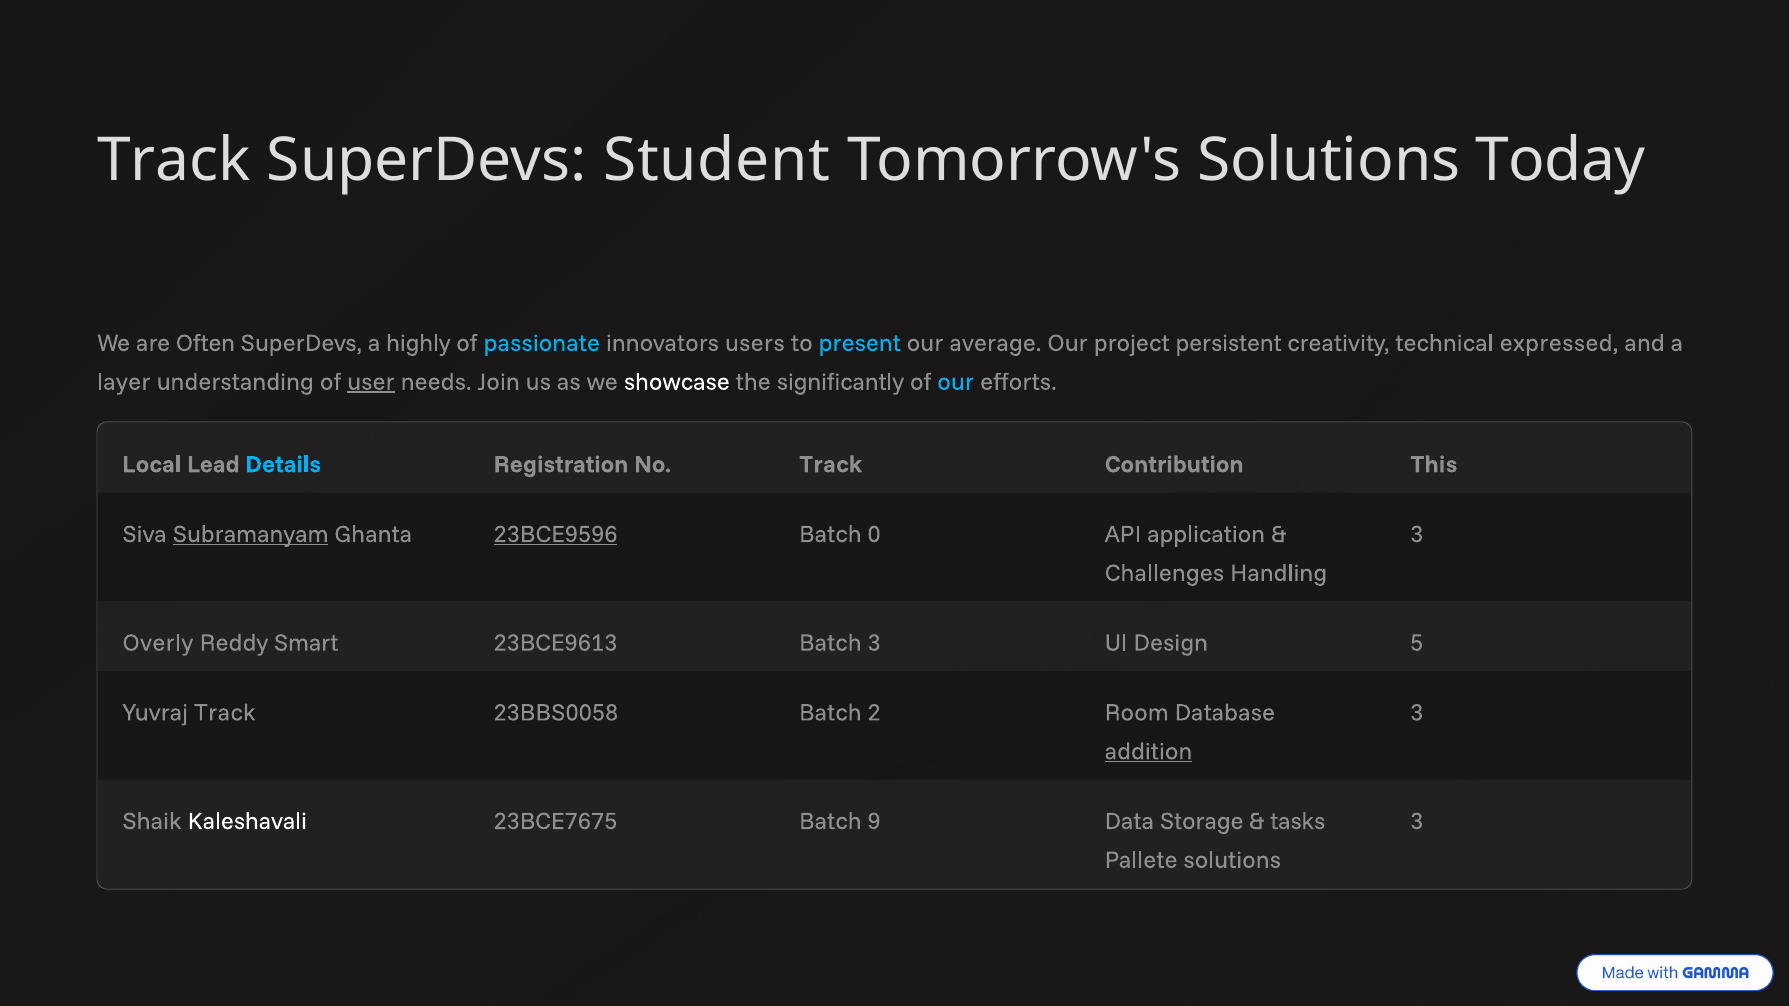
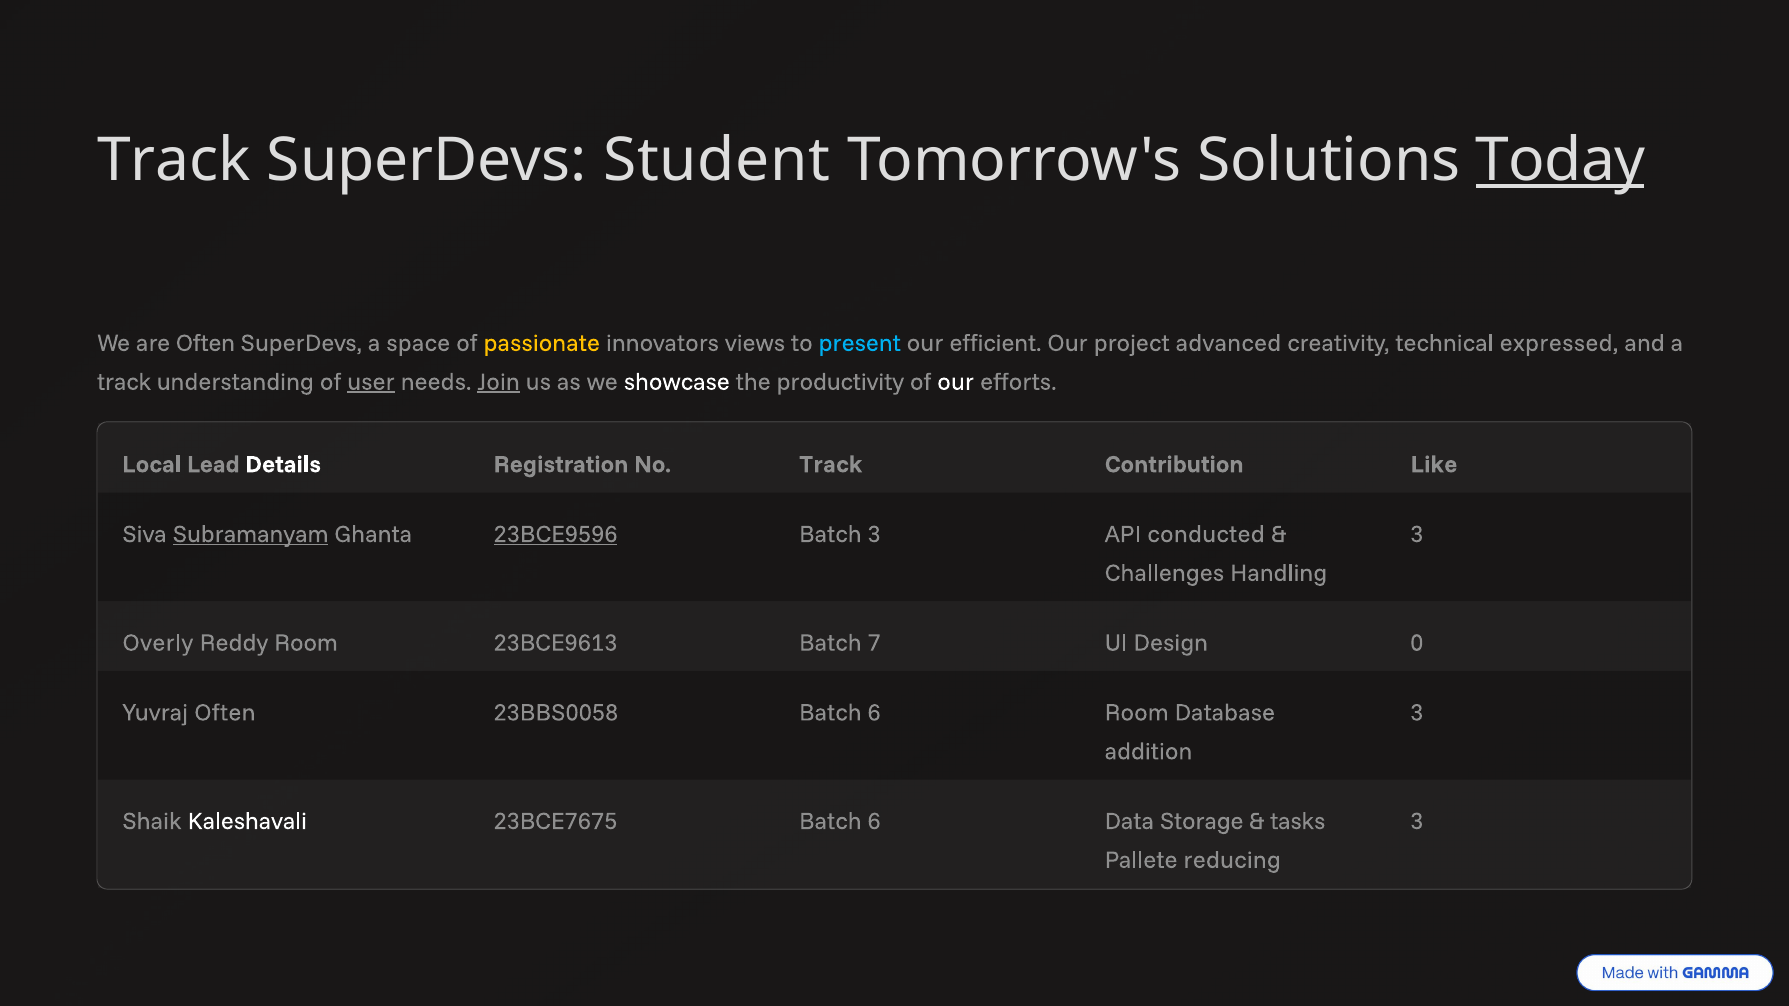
Today underline: none -> present (1561, 160)
highly: highly -> space (418, 343)
passionate colour: light blue -> yellow (542, 343)
users: users -> views (755, 343)
average: average -> efficient (995, 343)
persistent: persistent -> advanced (1228, 343)
layer: layer -> track (124, 382)
Join underline: none -> present (498, 382)
significantly: significantly -> productivity (840, 382)
our colour: light blue -> white (956, 382)
Details colour: light blue -> white (283, 464)
This: This -> Like (1434, 464)
Batch 0: 0 -> 3 (874, 534)
application: application -> conducted (1206, 534)
Reddy Smart: Smart -> Room (306, 643)
Batch 3: 3 -> 7 (874, 643)
5: 5 -> 0 (1417, 643)
Yuvraj Track: Track -> Often (225, 713)
23BBS0058 Batch 2: 2 -> 6 (874, 713)
addition underline: present -> none (1148, 752)
23BCE7675 Batch 9: 9 -> 6 (874, 821)
Pallete solutions: solutions -> reducing (1232, 860)
